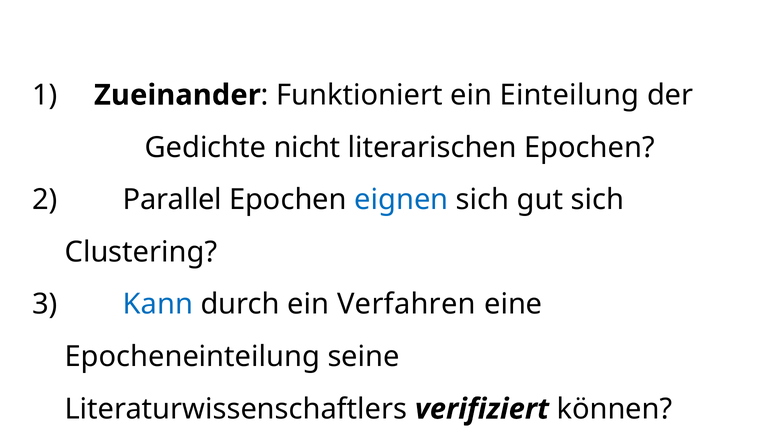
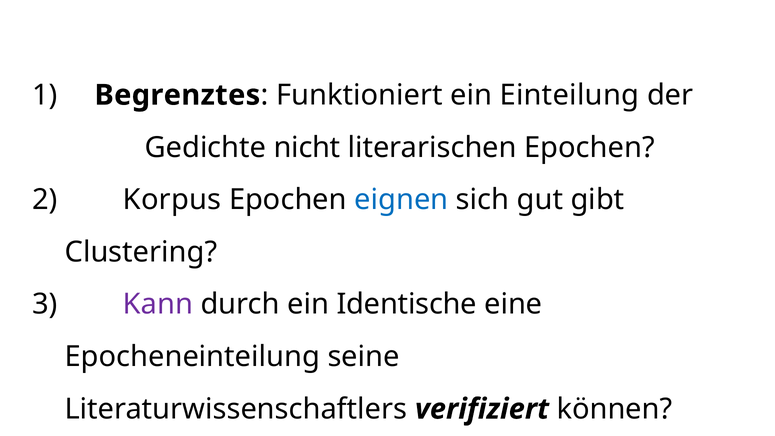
Zueinander: Zueinander -> Begrenztes (177, 95)
Parallel: Parallel -> Korpus (172, 200)
gut sich: sich -> gibt (597, 200)
Kann colour: blue -> purple (158, 304)
Verfahren: Verfahren -> Identische (407, 304)
